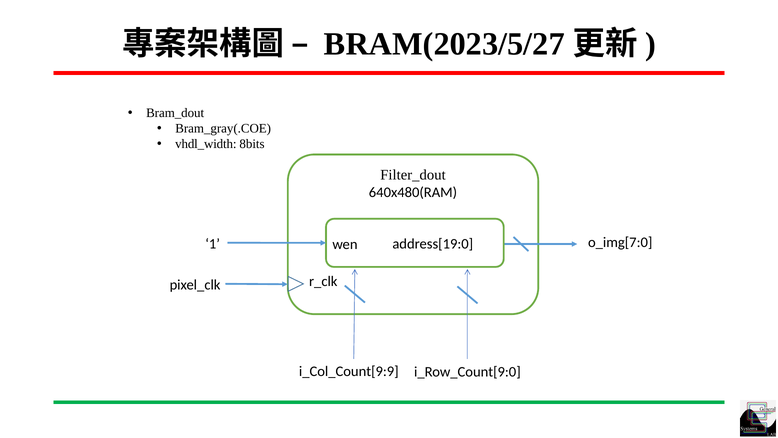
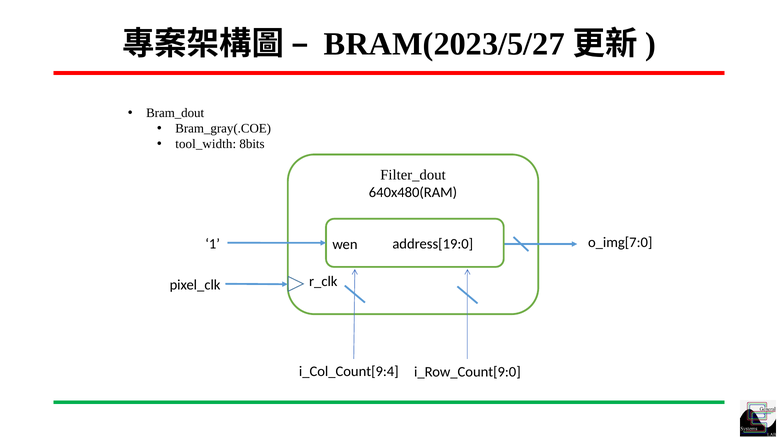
vhdl_width: vhdl_width -> tool_width (206, 144)
i_Col_Count[9:9: i_Col_Count[9:9 -> i_Col_Count[9:4 (349, 371)
